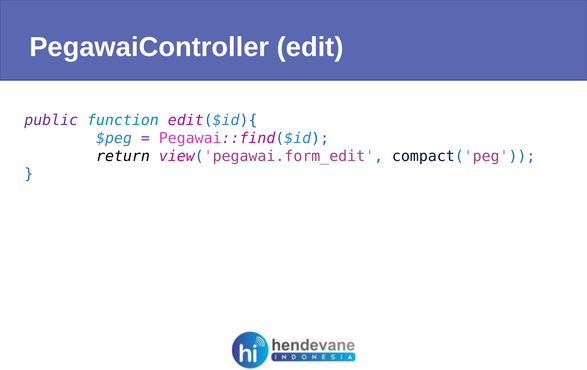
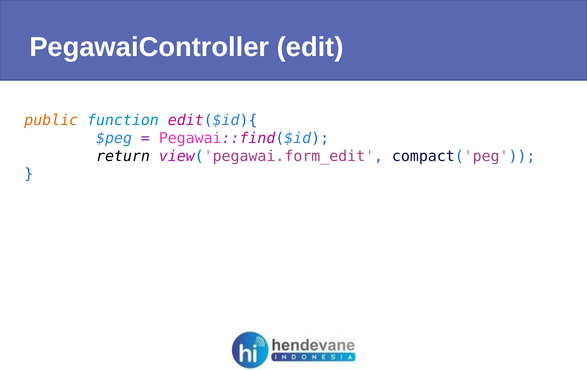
public colour: purple -> orange (51, 120)
